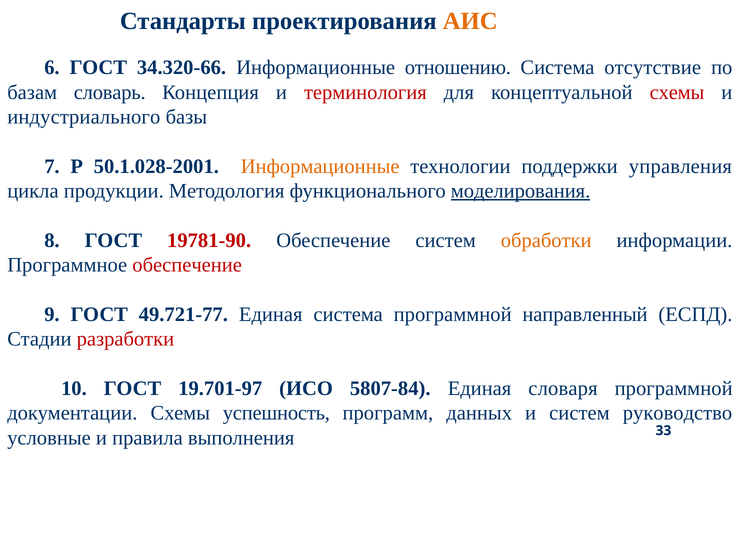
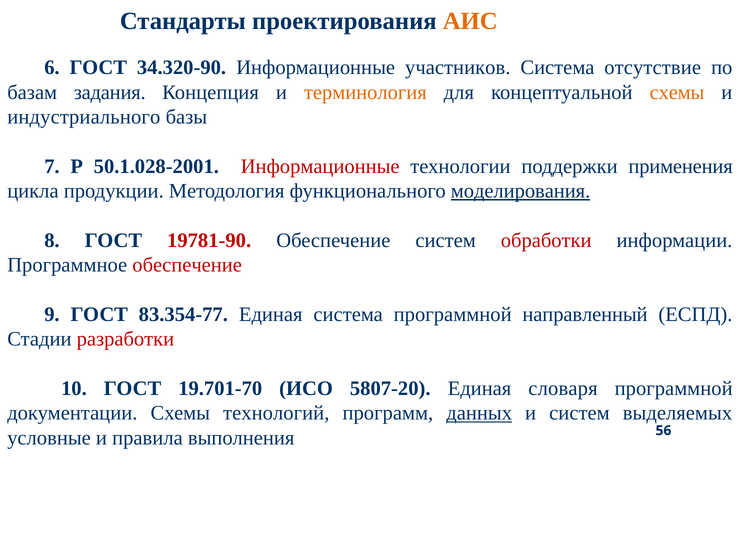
34.320-66: 34.320-66 -> 34.320-90 (182, 68)
отношению: отношению -> участников (458, 68)
словарь: словарь -> задания (110, 92)
терминология colour: red -> orange (365, 92)
схемы colour: red -> orange (677, 92)
Информационные colour: orange -> red (320, 166)
управления: управления -> применения (681, 166)
обработки colour: orange -> red (546, 240)
49.721-77: 49.721-77 -> 83.354-77 (183, 314)
19.701-97: 19.701-97 -> 19.701-70 (220, 388)
5807-84: 5807-84 -> 5807-20 (390, 388)
успешность: успешность -> технологий (276, 413)
данных underline: none -> present (479, 413)
руководство: руководство -> выделяемых (677, 413)
33: 33 -> 56 (663, 431)
